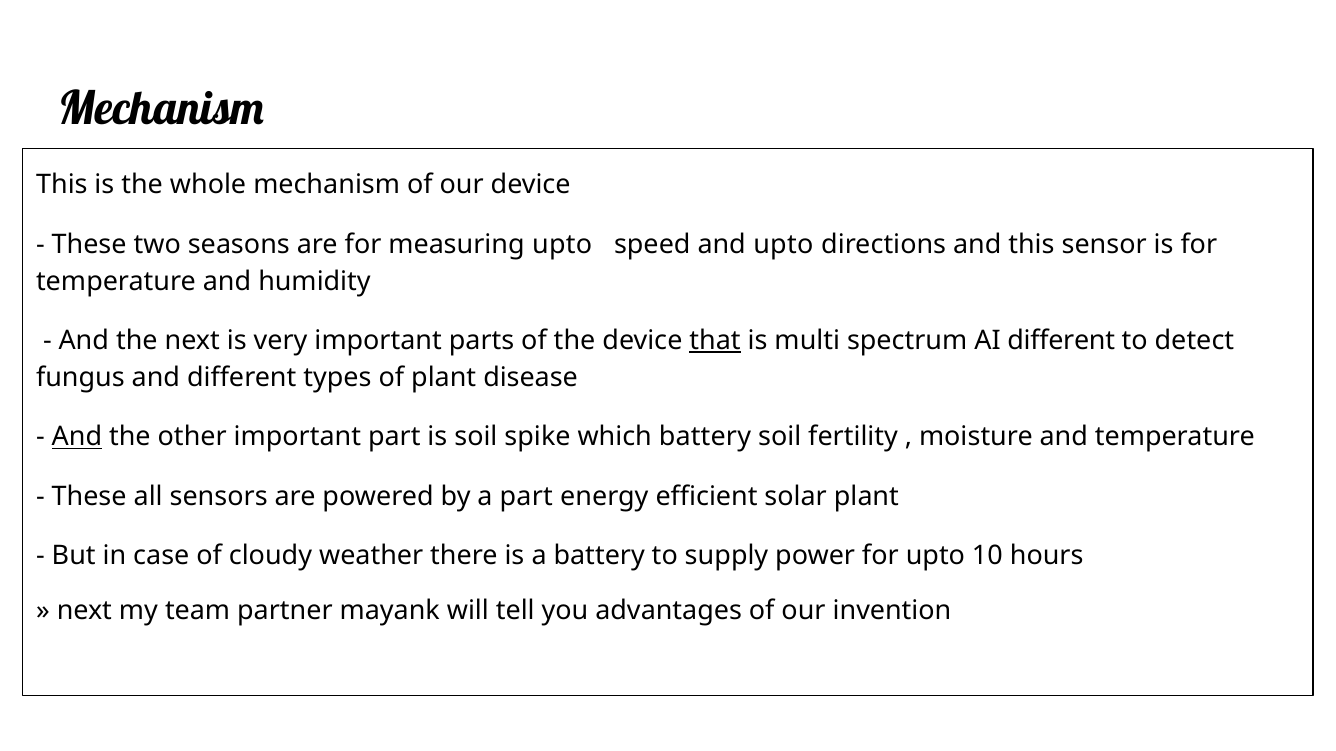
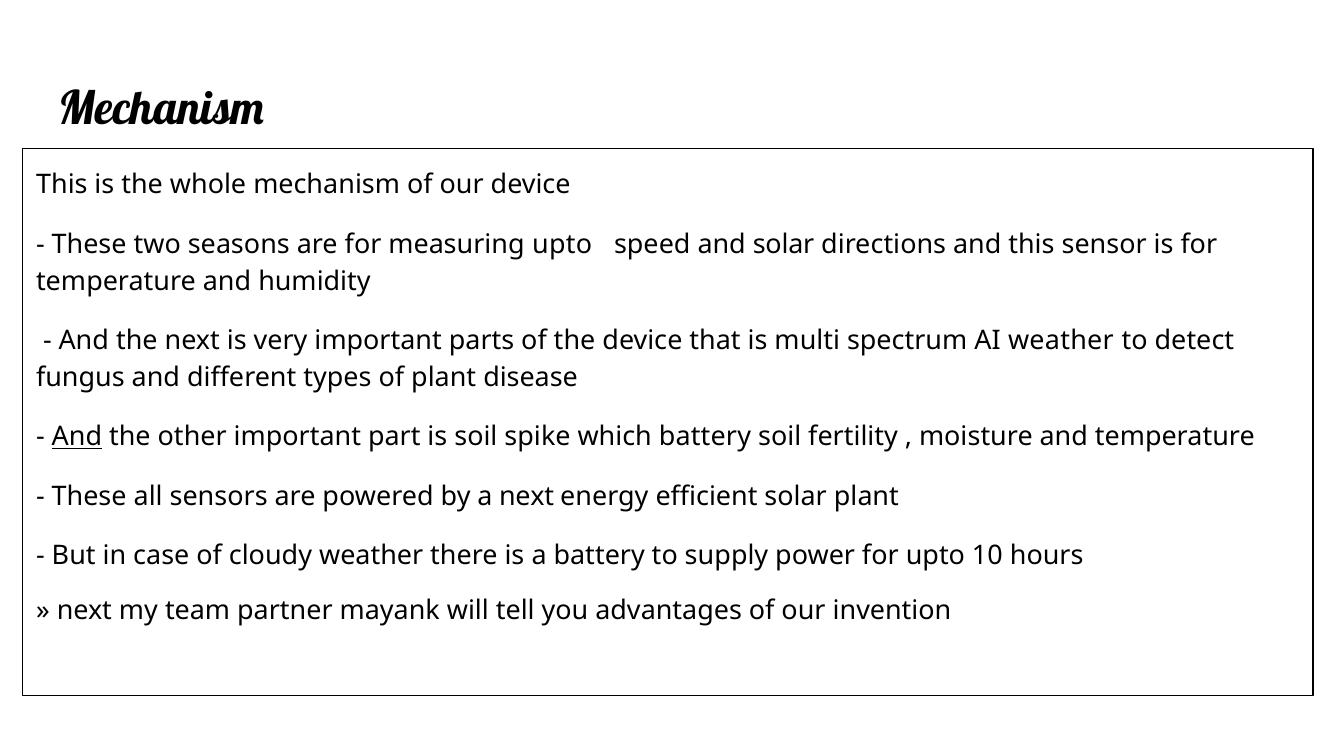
and upto: upto -> solar (784, 244)
that underline: present -> none (715, 341)
AI different: different -> weather (1061, 341)
a part: part -> next (527, 497)
